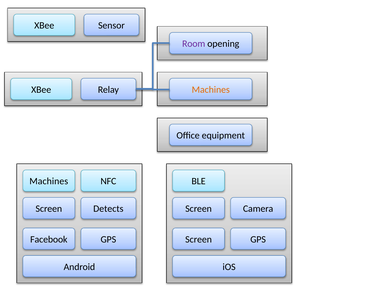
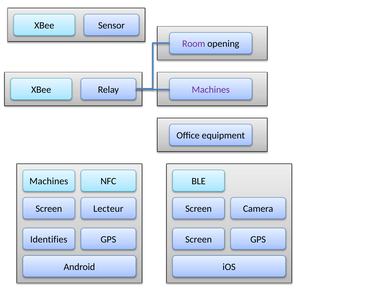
Machines colour: orange -> purple (211, 90)
Detects: Detects -> Lecteur (108, 209)
Facebook: Facebook -> Identifies (49, 239)
